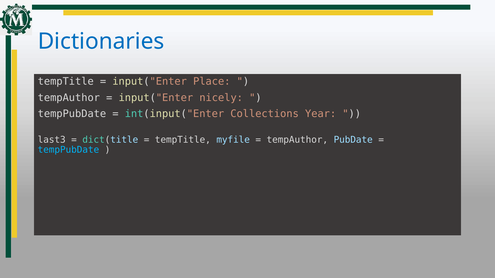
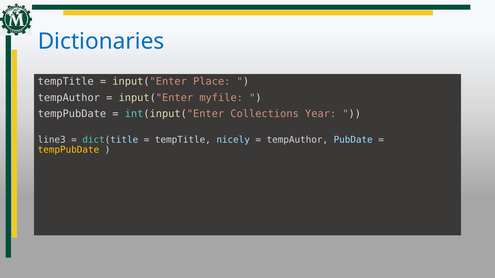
nicely: nicely -> myfile (221, 98)
last3: last3 -> line3 (52, 140)
myfile: myfile -> nicely (233, 140)
tempPubDate colour: light blue -> yellow (68, 150)
